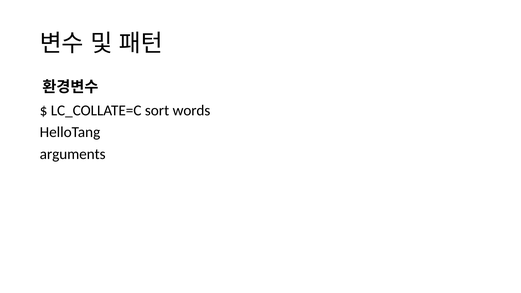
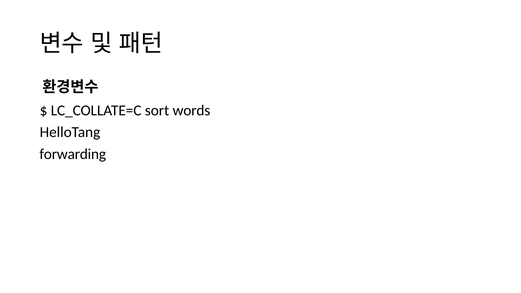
arguments: arguments -> forwarding (73, 154)
